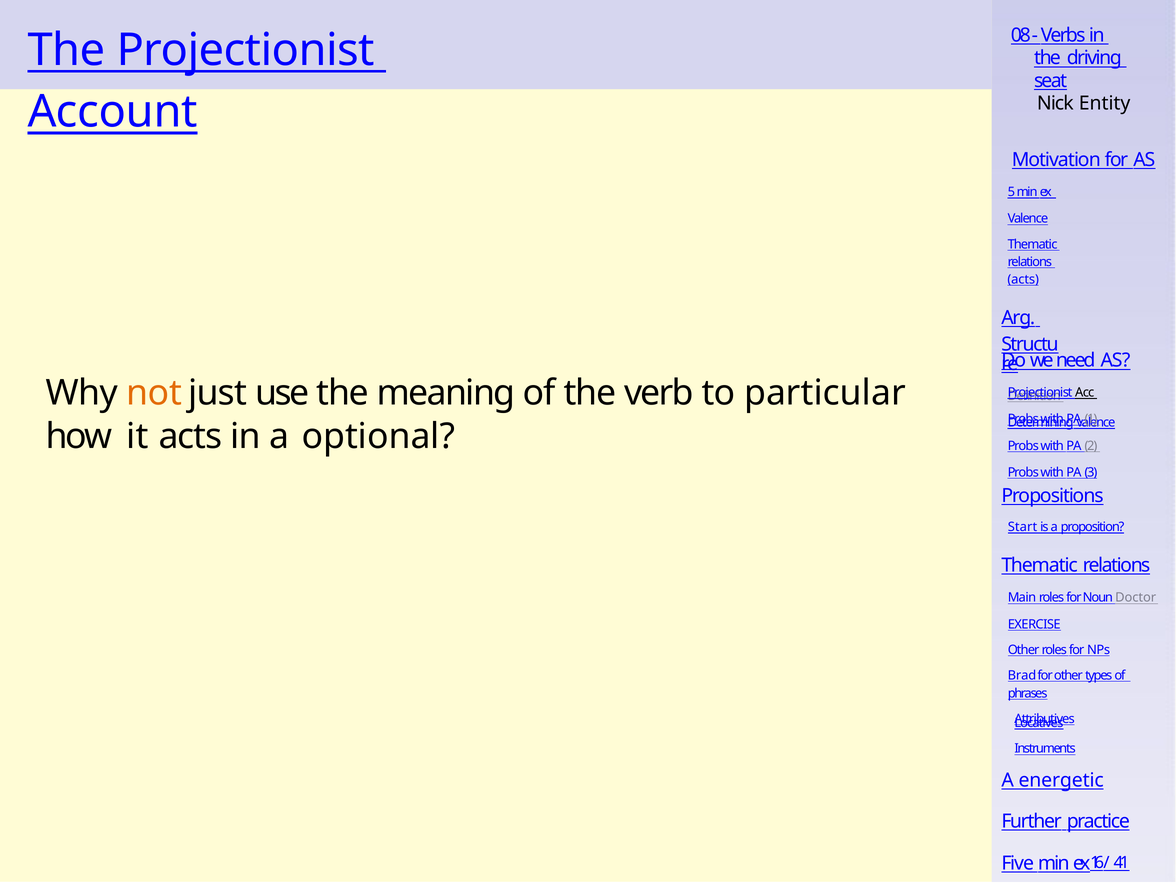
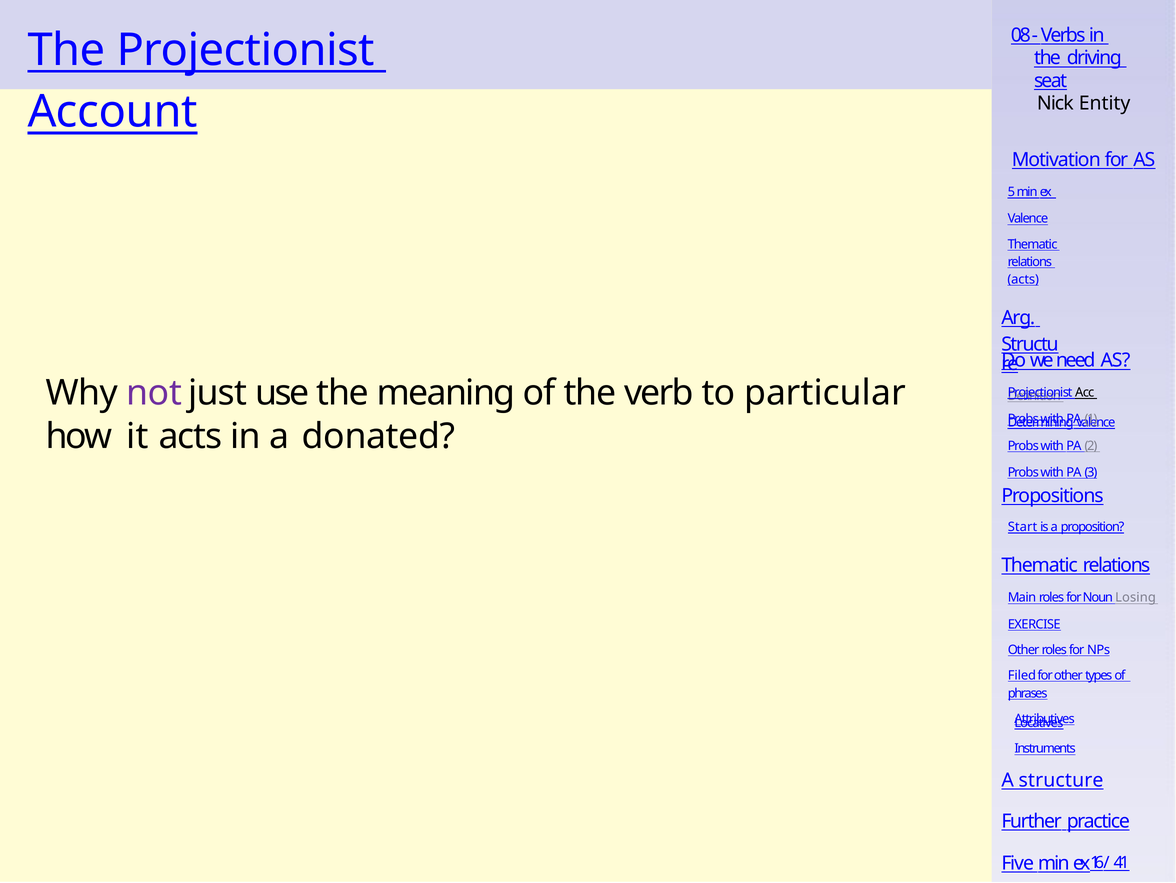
not colour: orange -> purple (154, 393)
optional: optional -> donated (379, 436)
Doctor: Doctor -> Losing (1136, 598)
Brad: Brad -> Filed (1022, 675)
energetic: energetic -> structure (1061, 780)
